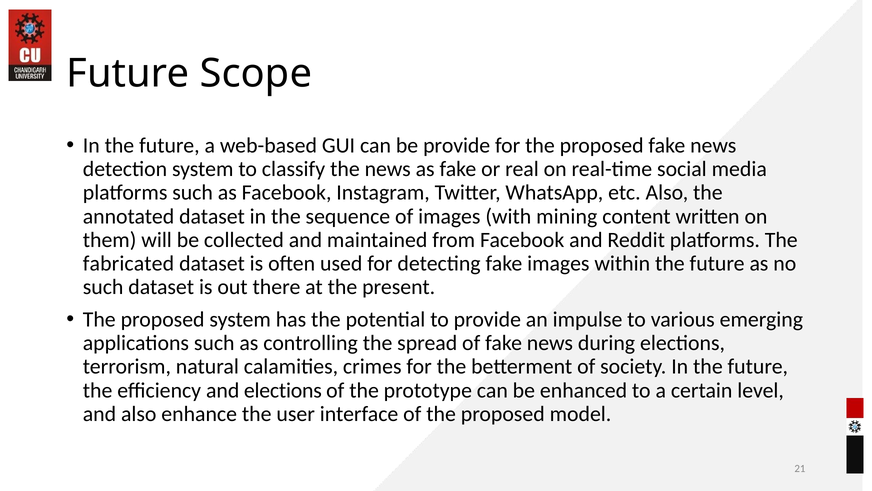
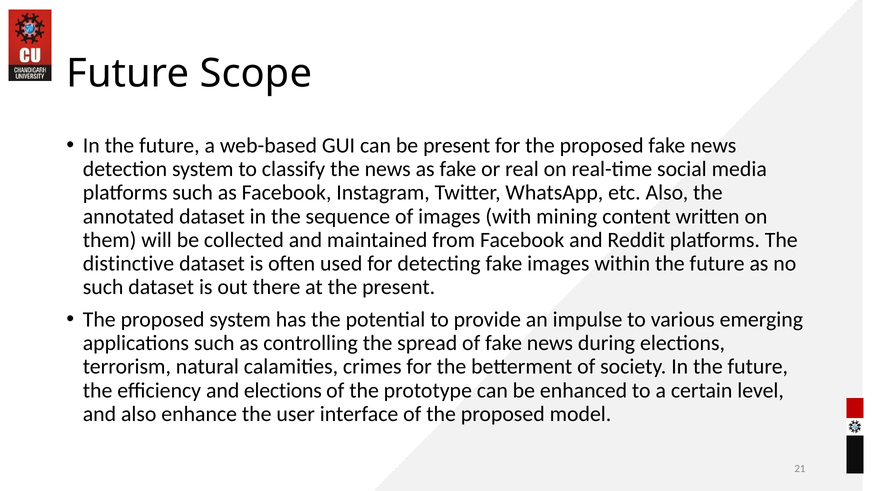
be provide: provide -> present (457, 145)
fabricated: fabricated -> distinctive (129, 263)
